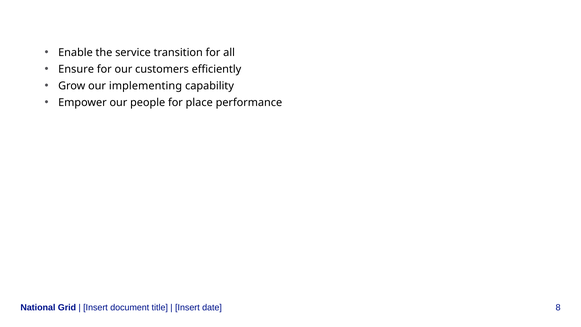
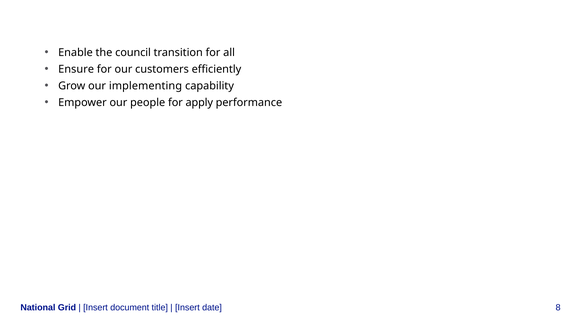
service: service -> council (133, 52)
place: place -> apply (199, 103)
